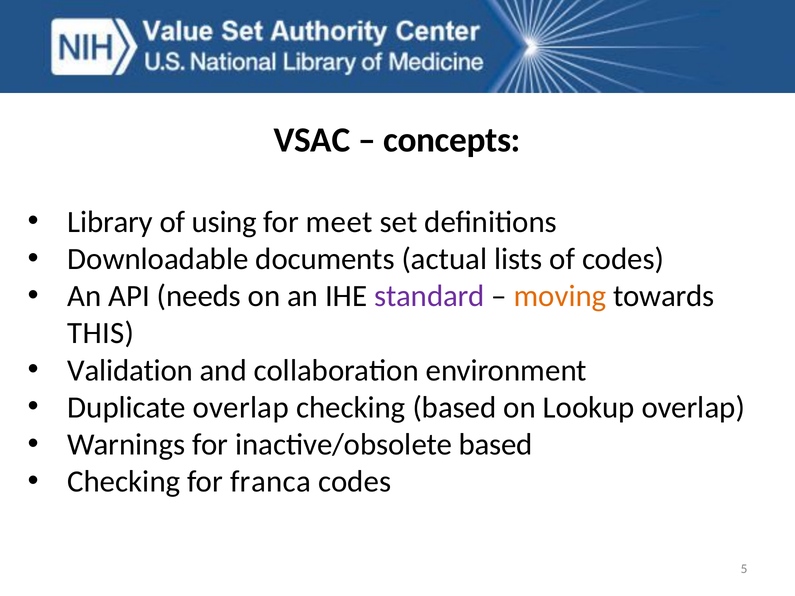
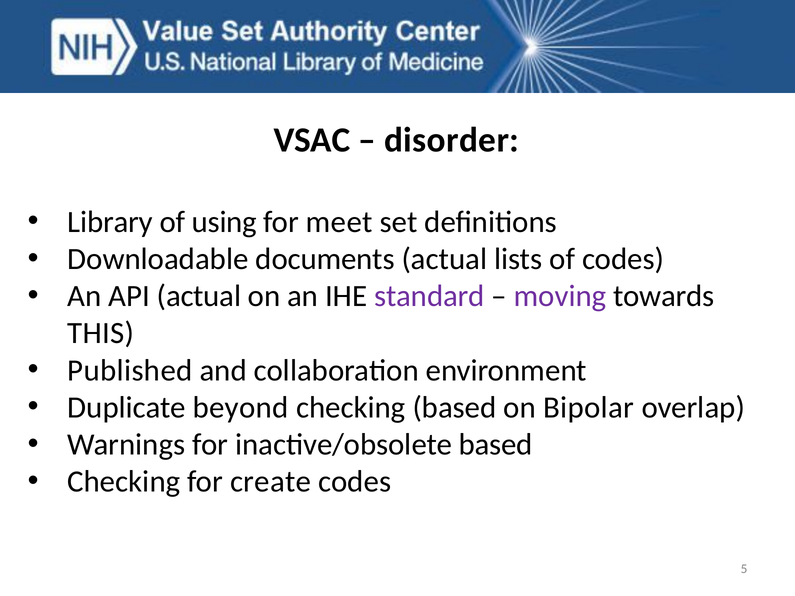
concepts: concepts -> disorder (452, 140)
API needs: needs -> actual (199, 296)
moving colour: orange -> purple (560, 296)
Validation: Validation -> Published (130, 371)
Duplicate overlap: overlap -> beyond (241, 408)
Lookup: Lookup -> Bipolar (589, 408)
franca: franca -> create (271, 482)
